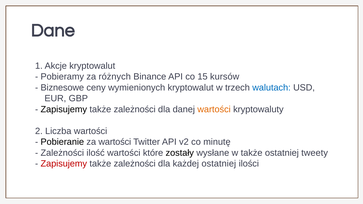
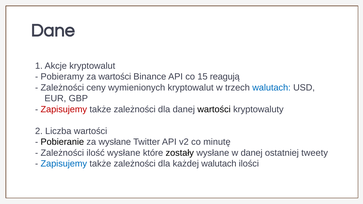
za różnych: różnych -> wartości (115, 77)
kursów: kursów -> reagują (225, 77)
Biznesowe: Biznesowe -> Zależności (62, 88)
Zapisujemy colour: black -> red (64, 109)
wartości colour: orange -> black (214, 109)
za wartości: wartości -> wysłane (115, 142)
ilość wartości: wartości -> wysłane (124, 153)
w także: także -> danej (252, 153)
Zapisujemy colour: red -> blue (64, 164)
każdej ostatniej: ostatniej -> walutach (219, 164)
